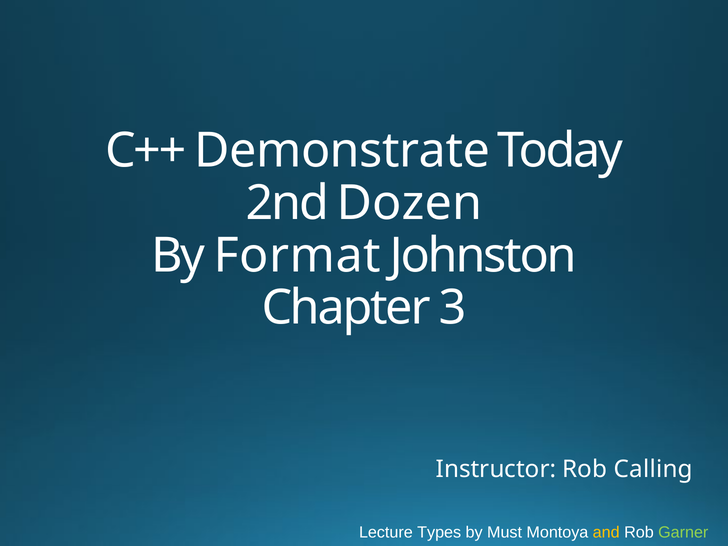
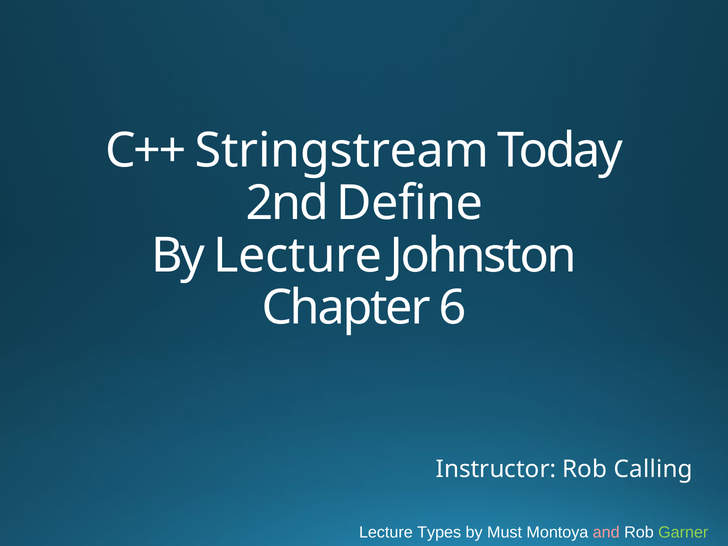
Demonstrate: Demonstrate -> Stringstream (342, 151)
Dozen: Dozen -> Define (410, 203)
By Format: Format -> Lecture (298, 256)
3: 3 -> 6 (453, 308)
and colour: yellow -> pink (606, 532)
